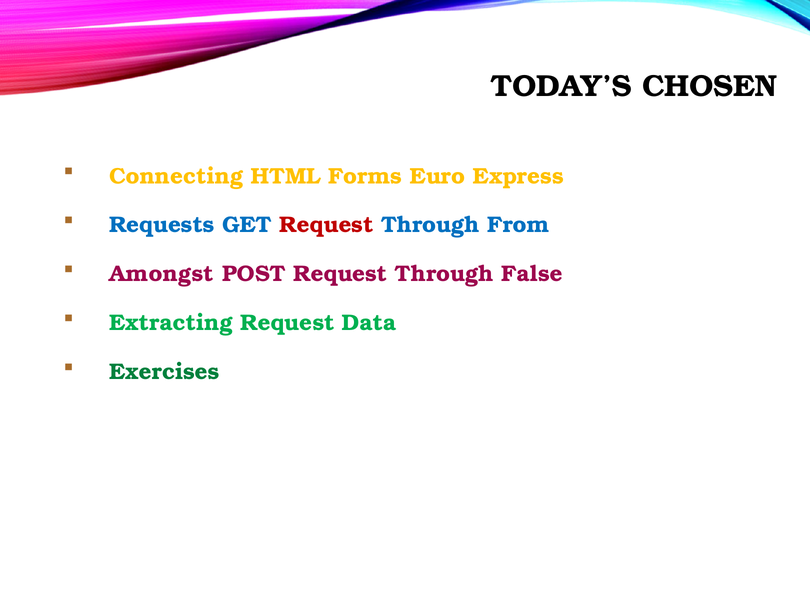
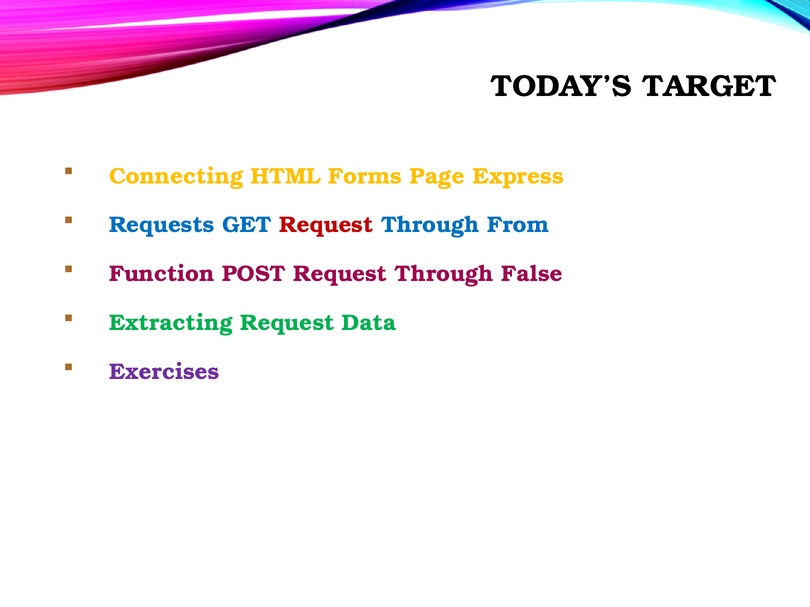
CHOSEN: CHOSEN -> TARGET (709, 87)
Euro: Euro -> Page (437, 176)
Amongst: Amongst -> Function (162, 274)
Exercises colour: green -> purple (164, 372)
